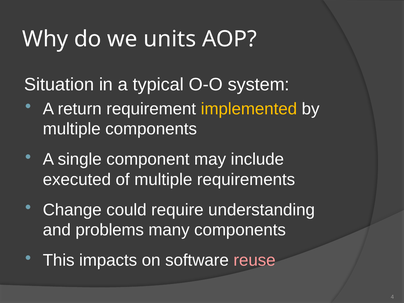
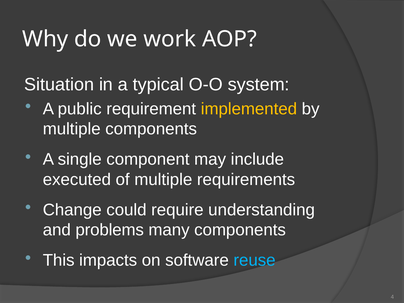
units: units -> work (170, 39)
return: return -> public (80, 109)
reuse colour: pink -> light blue (255, 260)
